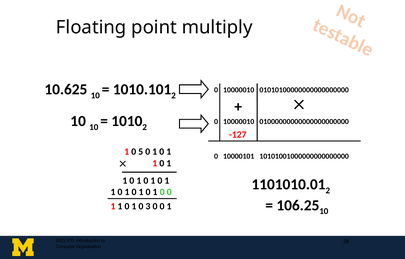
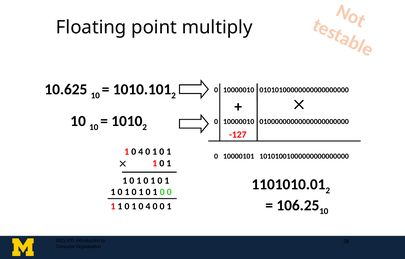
5: 5 -> 4 (141, 152)
0 1 0 3: 3 -> 4 (148, 206)
